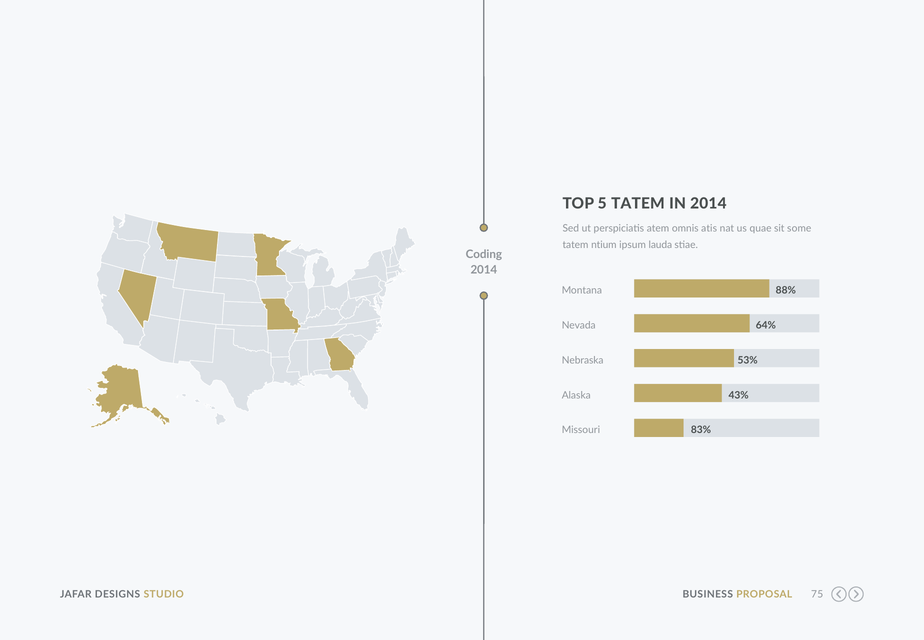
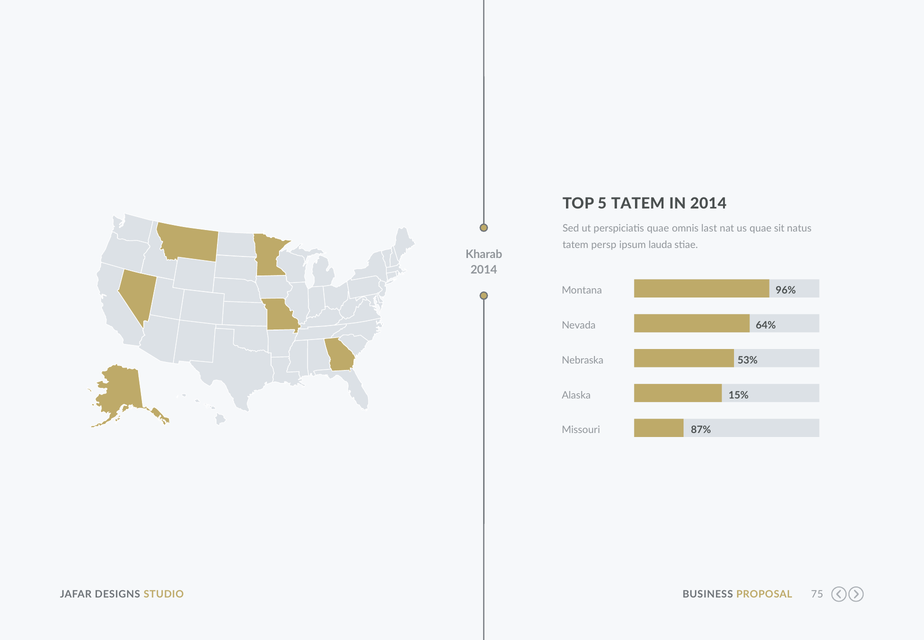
perspiciatis atem: atem -> quae (658, 228)
atis: atis -> last (709, 228)
some: some -> natus (799, 228)
ntium: ntium -> persp (604, 245)
Coding: Coding -> Kharab (484, 254)
88%: 88% -> 96% (786, 290)
43%: 43% -> 15% (739, 395)
83%: 83% -> 87% (701, 430)
